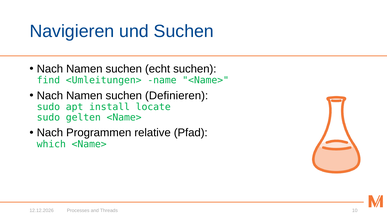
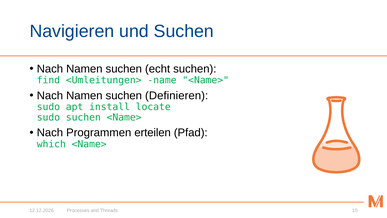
sudo gelten: gelten -> suchen (83, 117)
relative: relative -> erteilen (153, 133)
